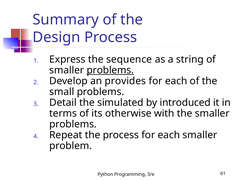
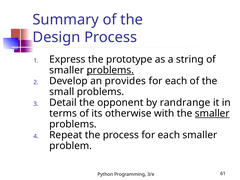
sequence: sequence -> prototype (129, 59)
simulated: simulated -> opponent (120, 103)
introduced: introduced -> randrange (185, 103)
smaller underline: none -> present (212, 113)
